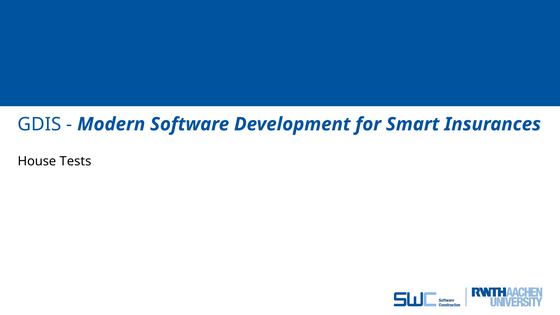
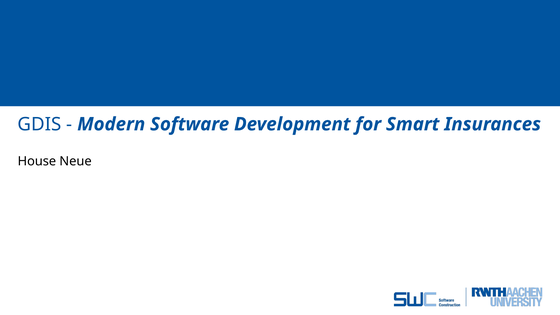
Tests: Tests -> Neue (76, 161)
